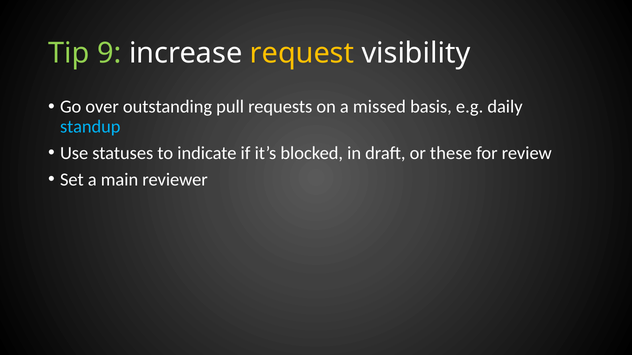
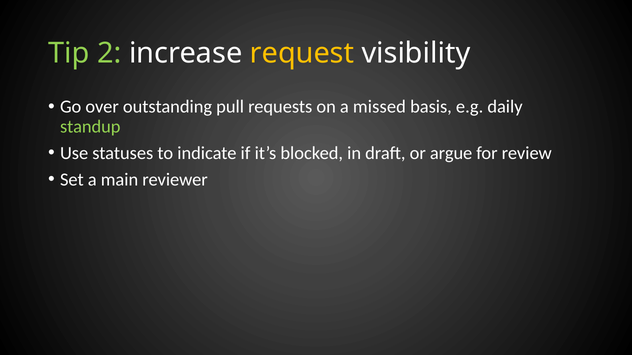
9: 9 -> 2 (109, 53)
standup colour: light blue -> light green (90, 127)
these: these -> argue (451, 153)
